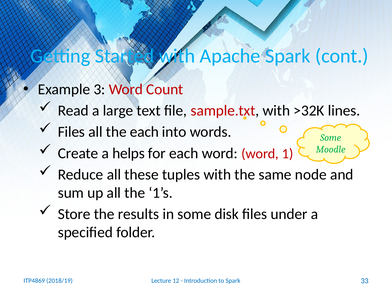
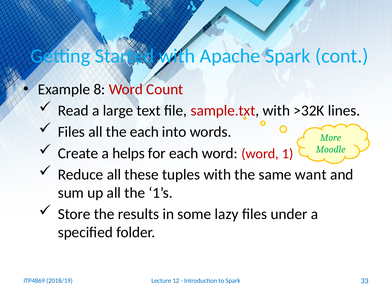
3: 3 -> 8 (99, 89)
Some: Some -> More (331, 138)
node: node -> want (311, 175)
disk: disk -> lazy (227, 214)
